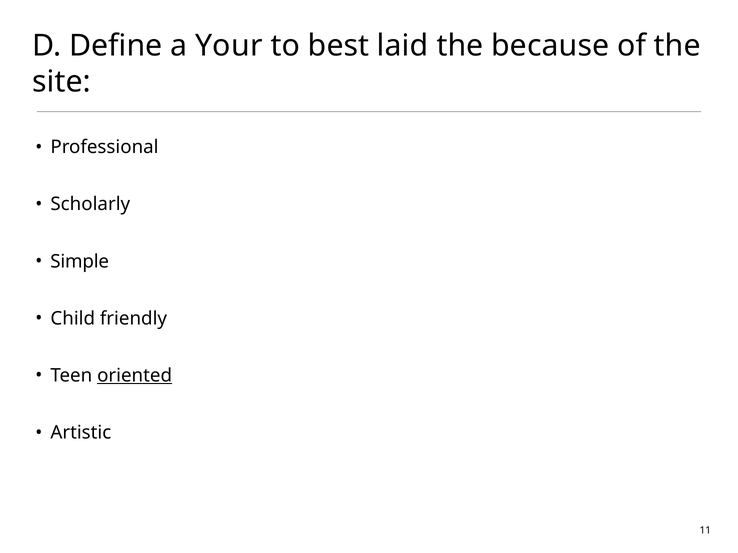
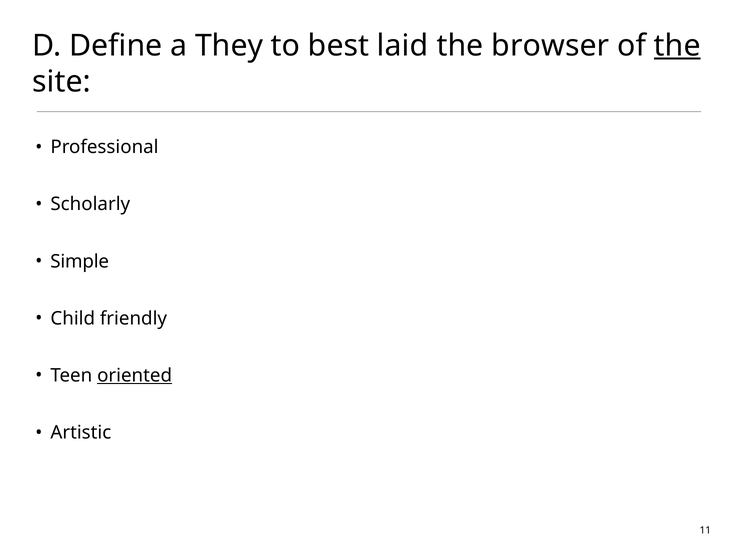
Your: Your -> They (229, 46)
because: because -> browser (550, 46)
the underline: none -> present (677, 46)
